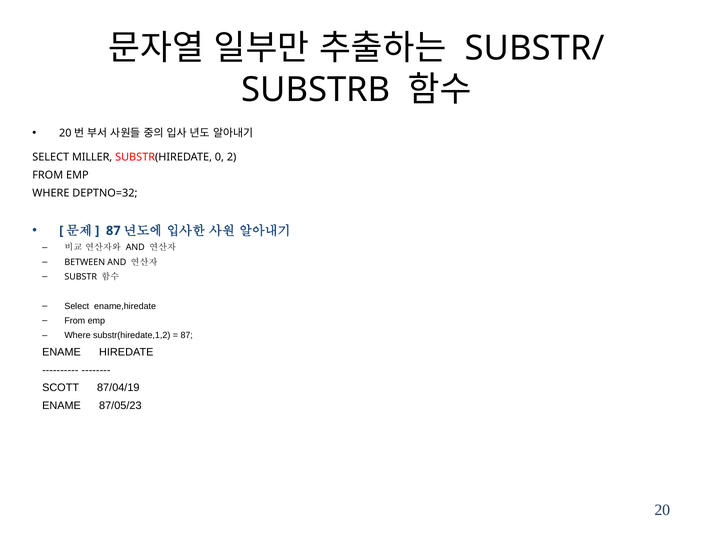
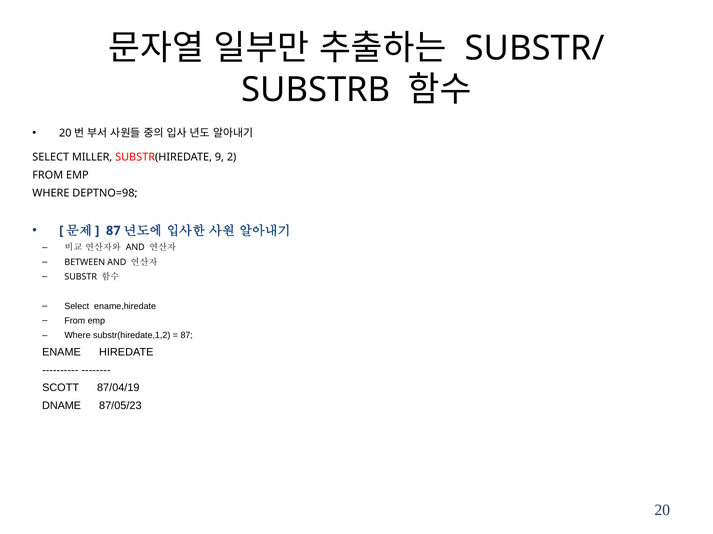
0: 0 -> 9 (219, 158)
DEPTNO=32: DEPTNO=32 -> DEPTNO=98 (105, 193)
ENAME: ENAME -> DNAME (62, 406)
